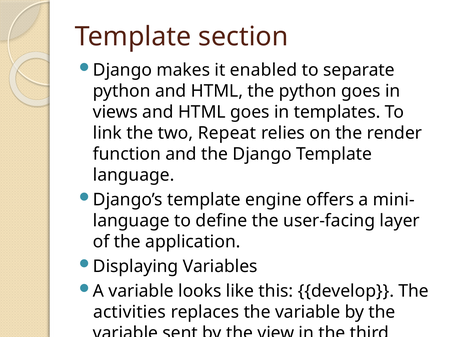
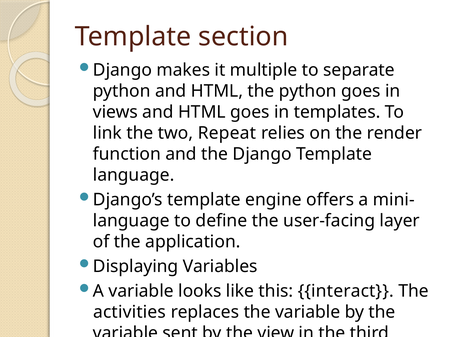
enabled: enabled -> multiple (264, 70)
develop: develop -> interact (346, 291)
